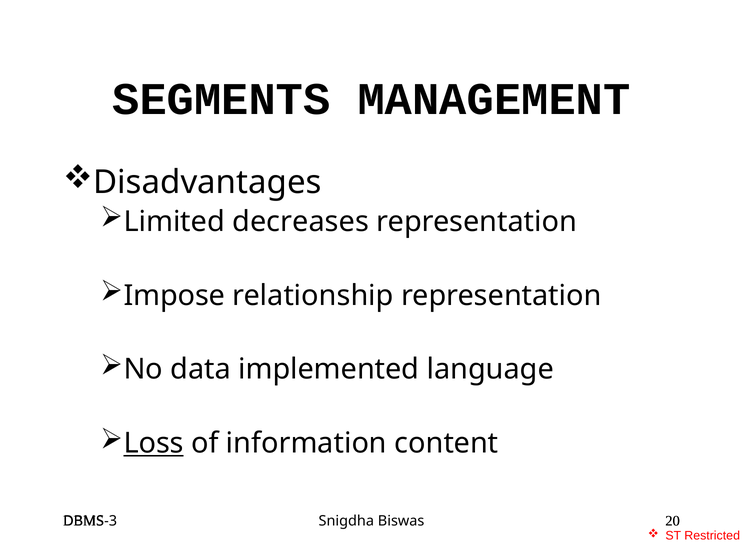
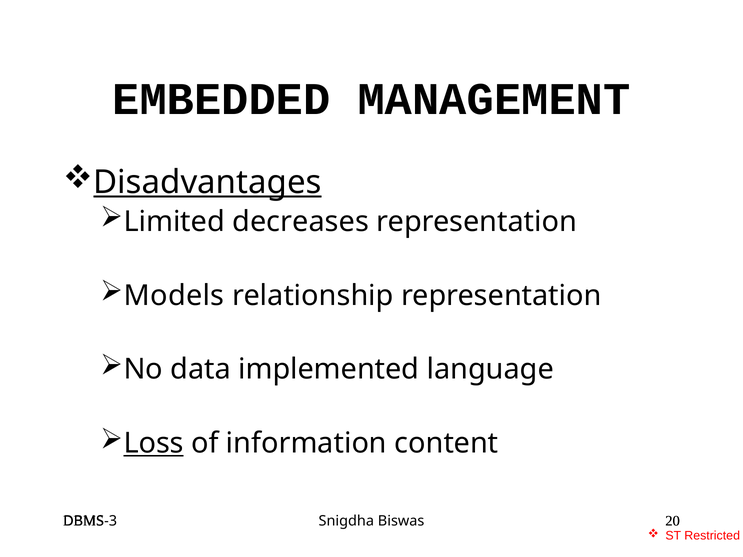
SEGMENTS: SEGMENTS -> EMBEDDED (221, 99)
Disadvantages underline: none -> present (207, 182)
Impose: Impose -> Models (174, 296)
